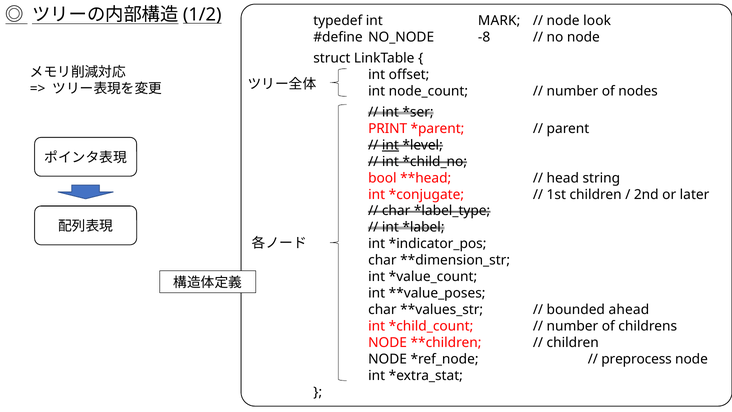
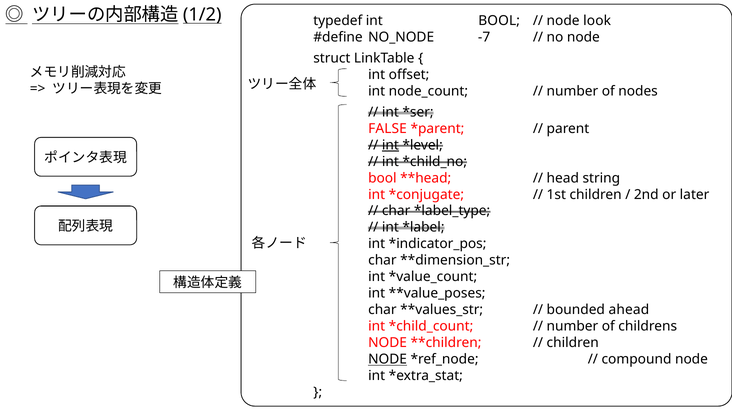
int MARK: MARK -> BOOL (499, 20)
-8: -8 -> -7 (484, 37)
PRINT: PRINT -> FALSE (388, 128)
NODE underline: none -> present (388, 359)
preprocess: preprocess -> compound (636, 359)
